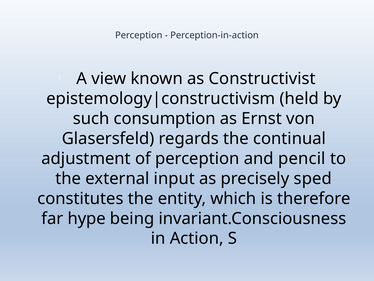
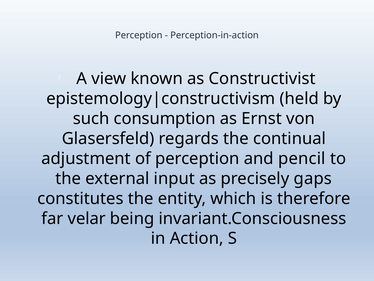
sped: sped -> gaps (313, 178)
hype: hype -> velar (87, 218)
